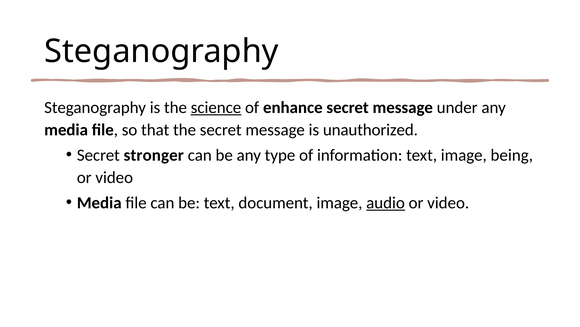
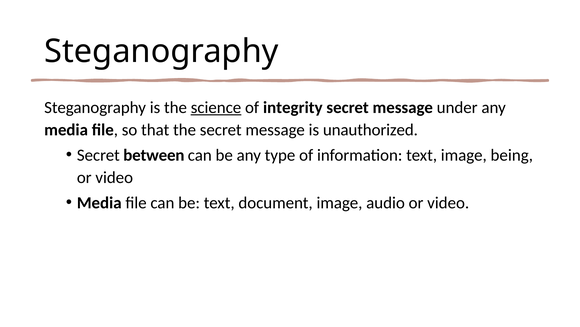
enhance: enhance -> integrity (293, 107)
stronger: stronger -> between (154, 155)
audio underline: present -> none (386, 202)
